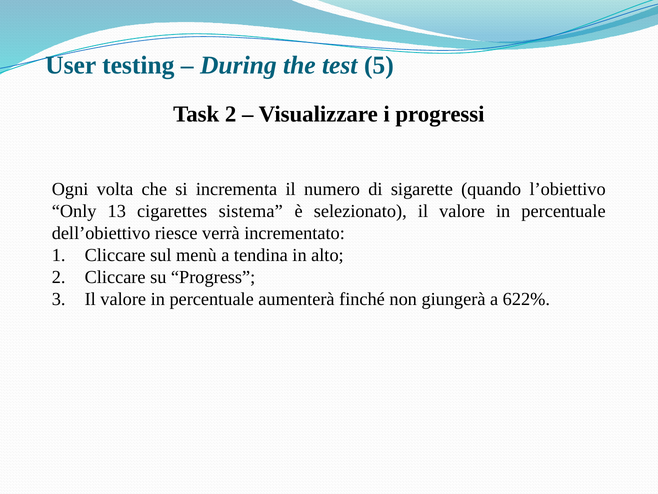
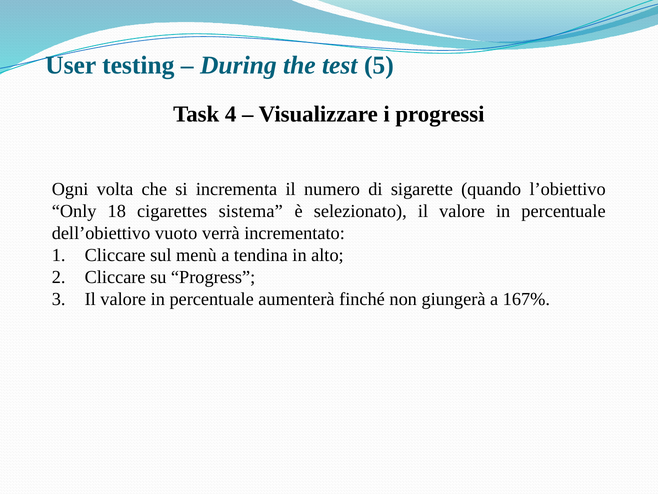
Task 2: 2 -> 4 (231, 114)
13: 13 -> 18 (117, 211)
riesce: riesce -> vuoto (176, 233)
622%: 622% -> 167% (526, 299)
